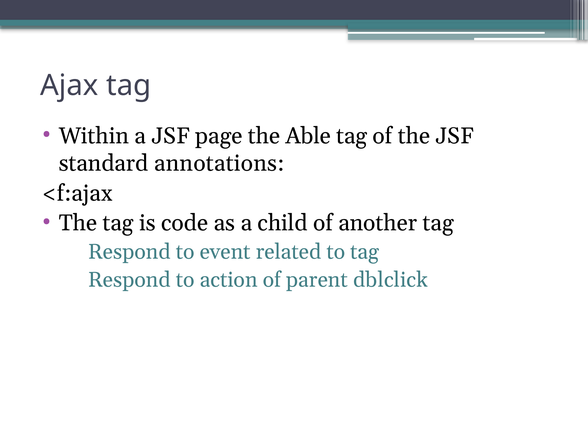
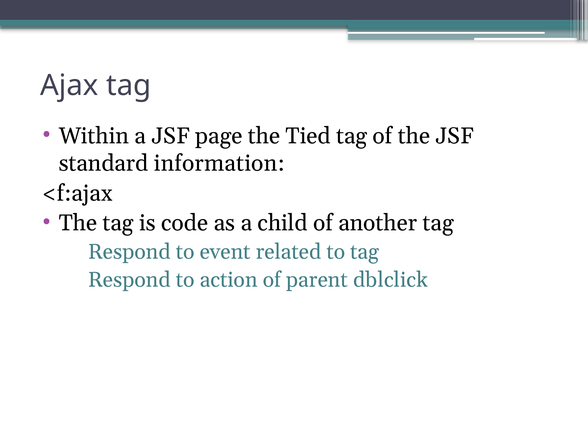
Able: Able -> Tied (308, 136)
annotations: annotations -> information (219, 163)
